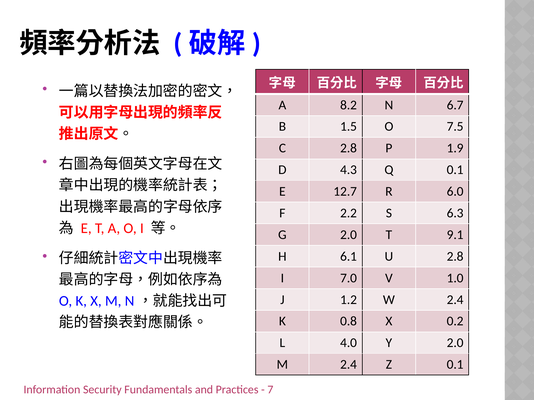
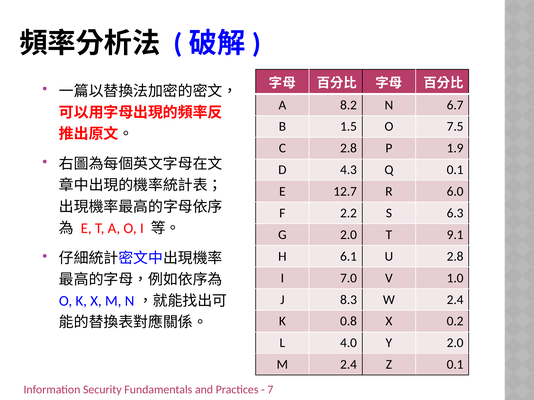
1.2: 1.2 -> 8.3 (349, 300)
